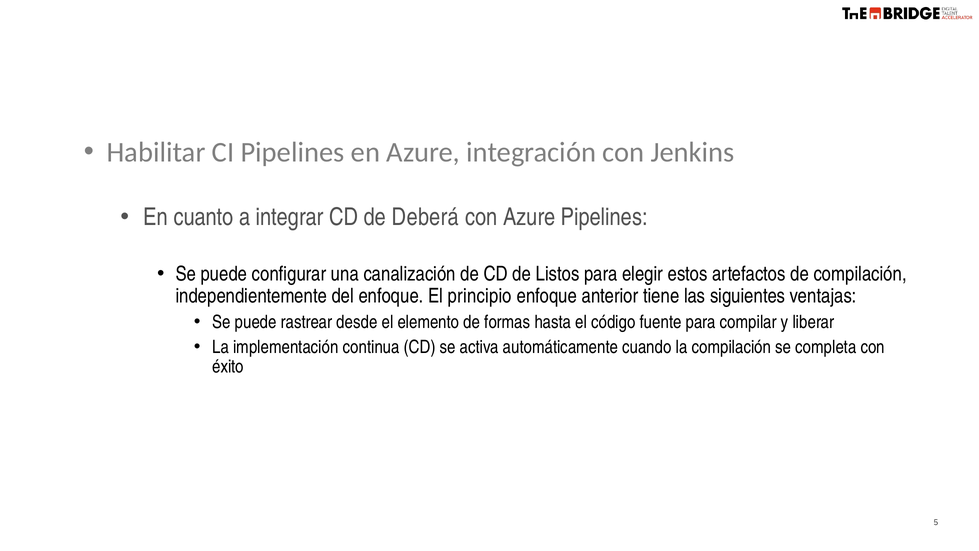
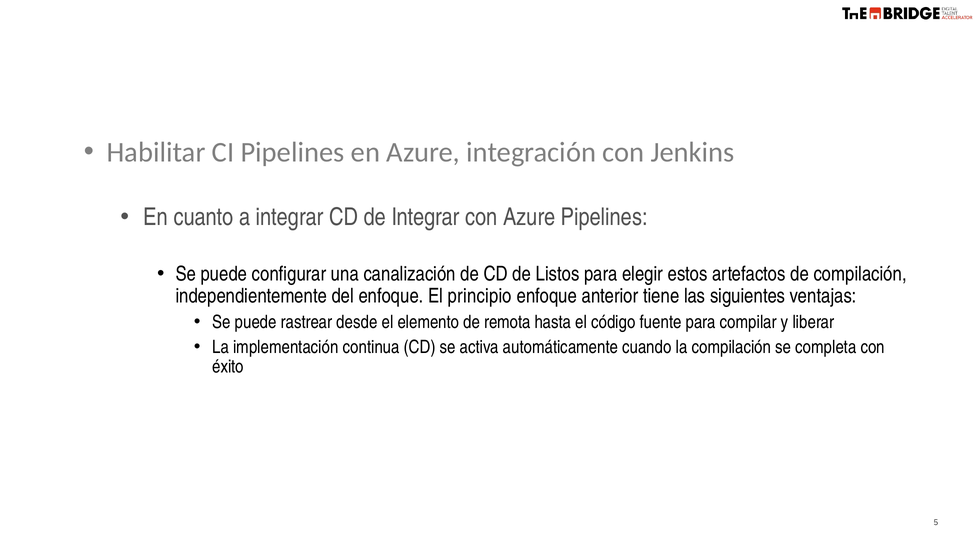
de Deberá: Deberá -> Integrar (426, 217)
formas: formas -> remota (507, 322)
